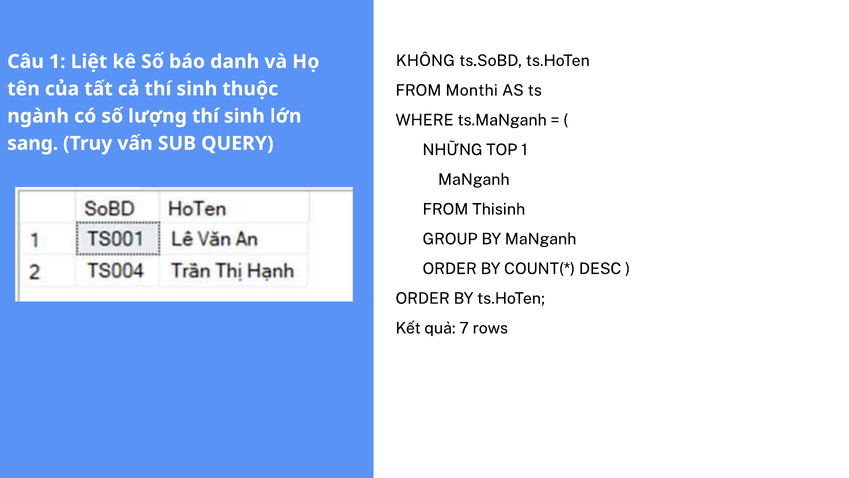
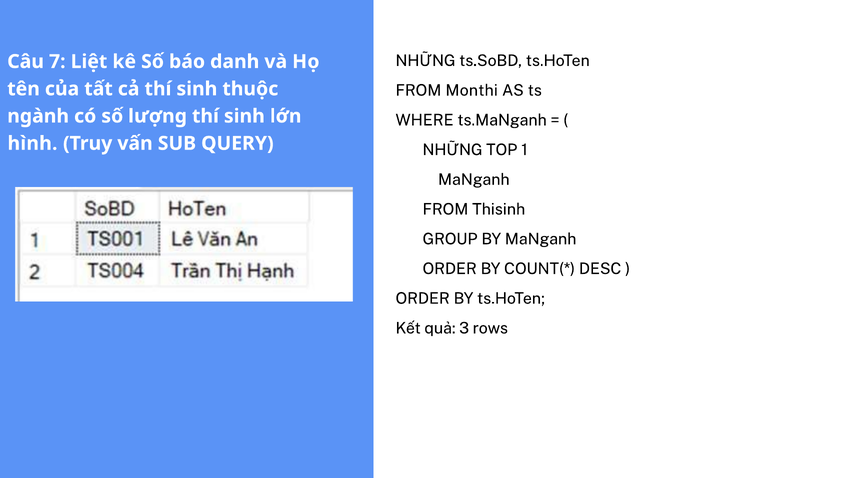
KHÔNG: KHÔNG -> NHỮNG (425, 61)
Câu 1: 1 -> 7 (57, 62)
sang: sang -> hình (33, 143)
7: 7 -> 3 (464, 328)
